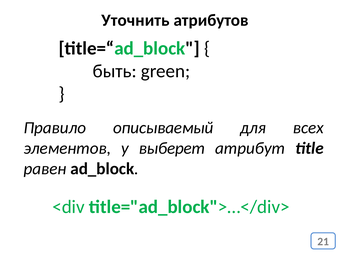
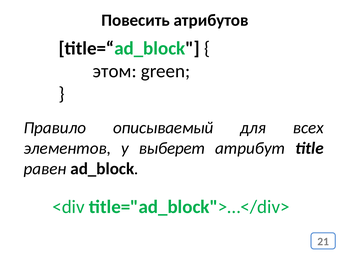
Уточнить: Уточнить -> Повесить (136, 20)
быть: быть -> этом (115, 71)
